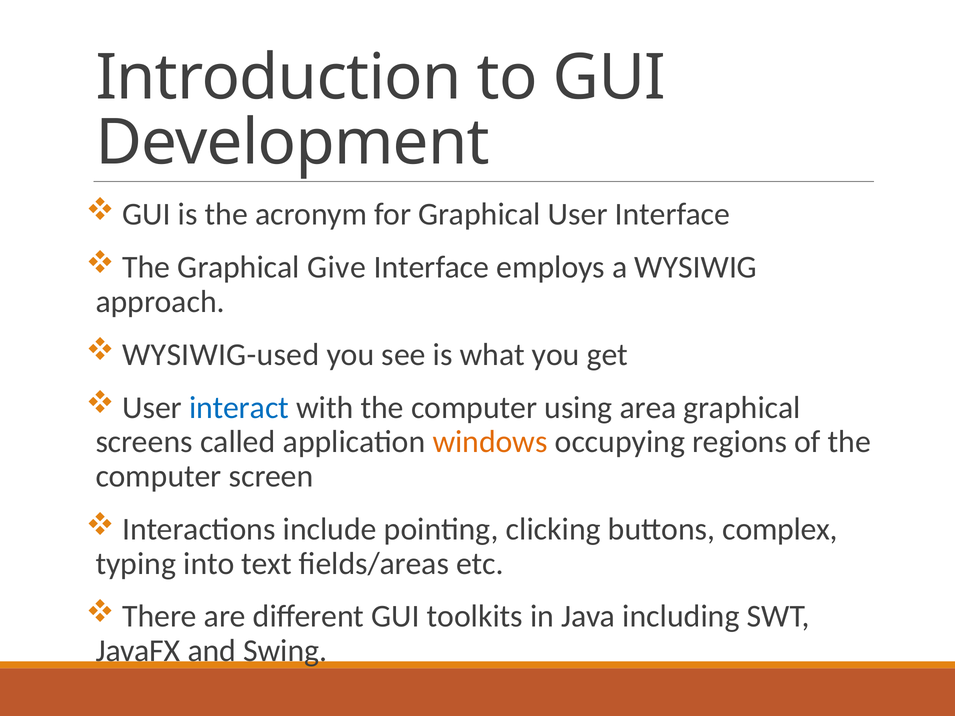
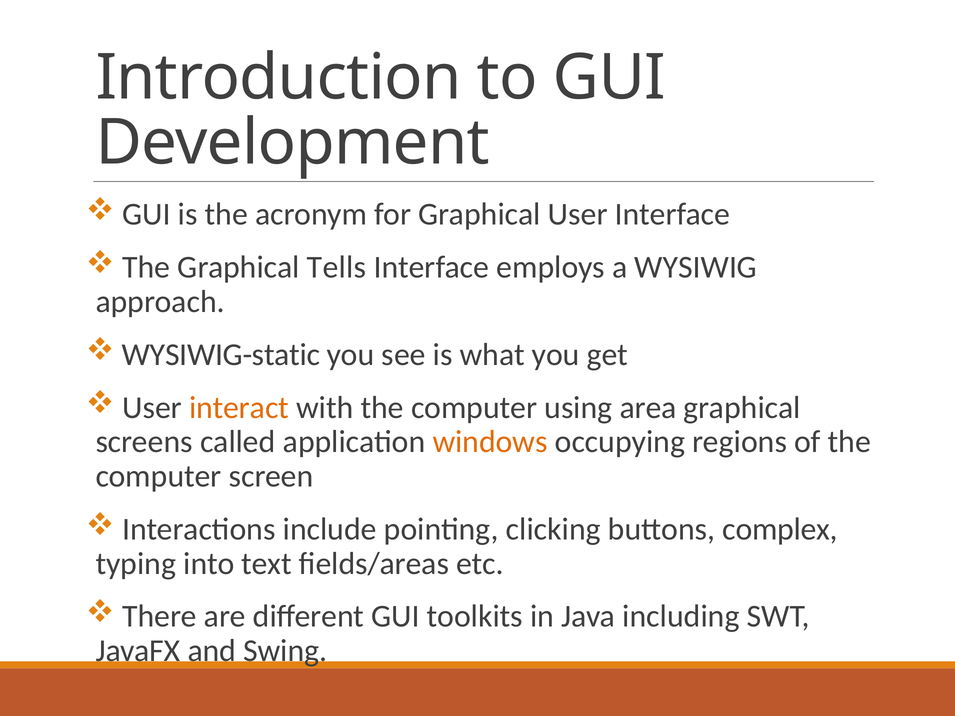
Give: Give -> Tells (337, 267)
WYSIWIG-used: WYSIWIG-used -> WYSIWIG-static (221, 355)
interact colour: blue -> orange (239, 408)
